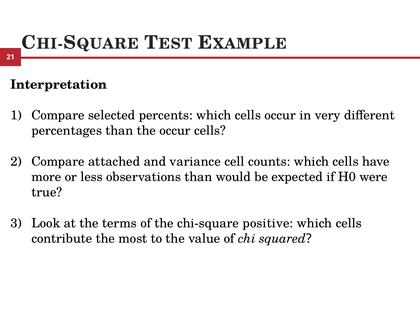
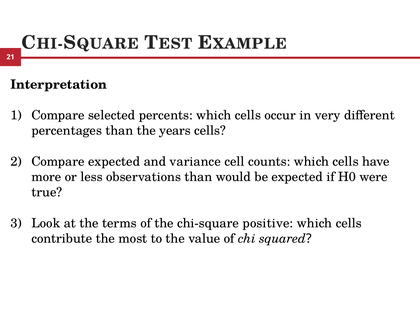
the occur: occur -> years (175, 131)
Compare attached: attached -> expected (114, 162)
